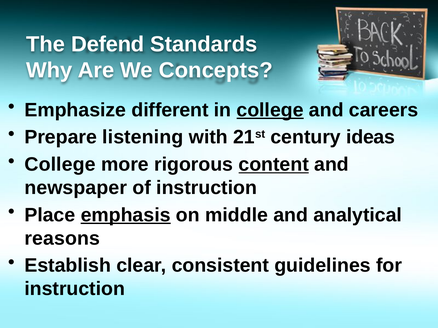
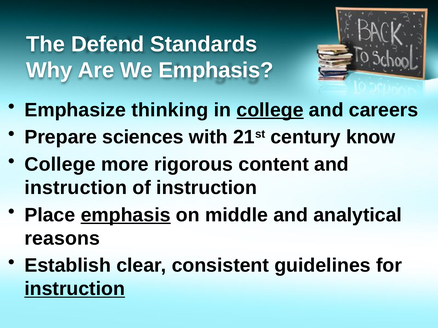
We Concepts: Concepts -> Emphasis (216, 71)
different: different -> thinking (170, 110)
listening: listening -> sciences (143, 137)
ideas: ideas -> know (371, 137)
content underline: present -> none (274, 165)
newspaper: newspaper -> instruction (76, 188)
instruction underline: none -> present (75, 289)
